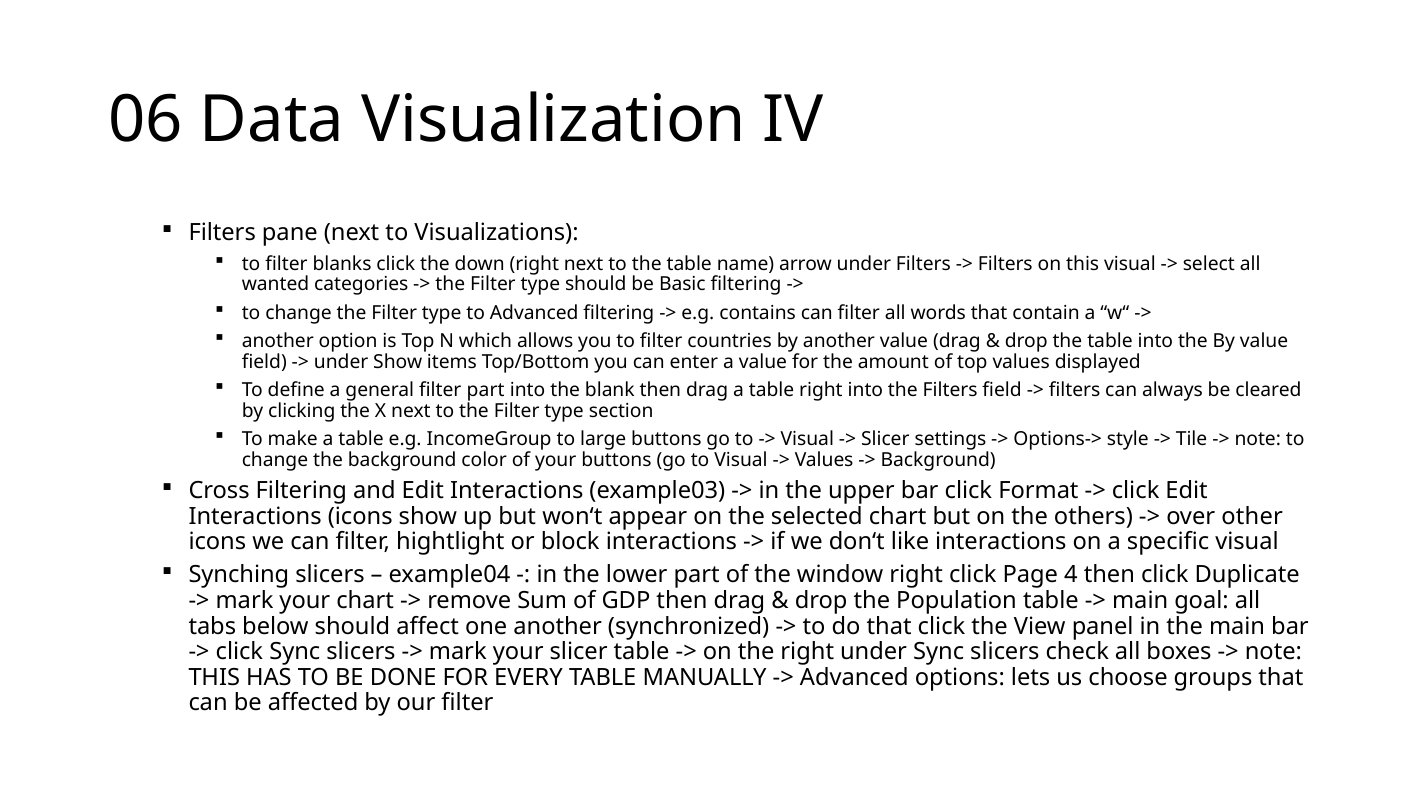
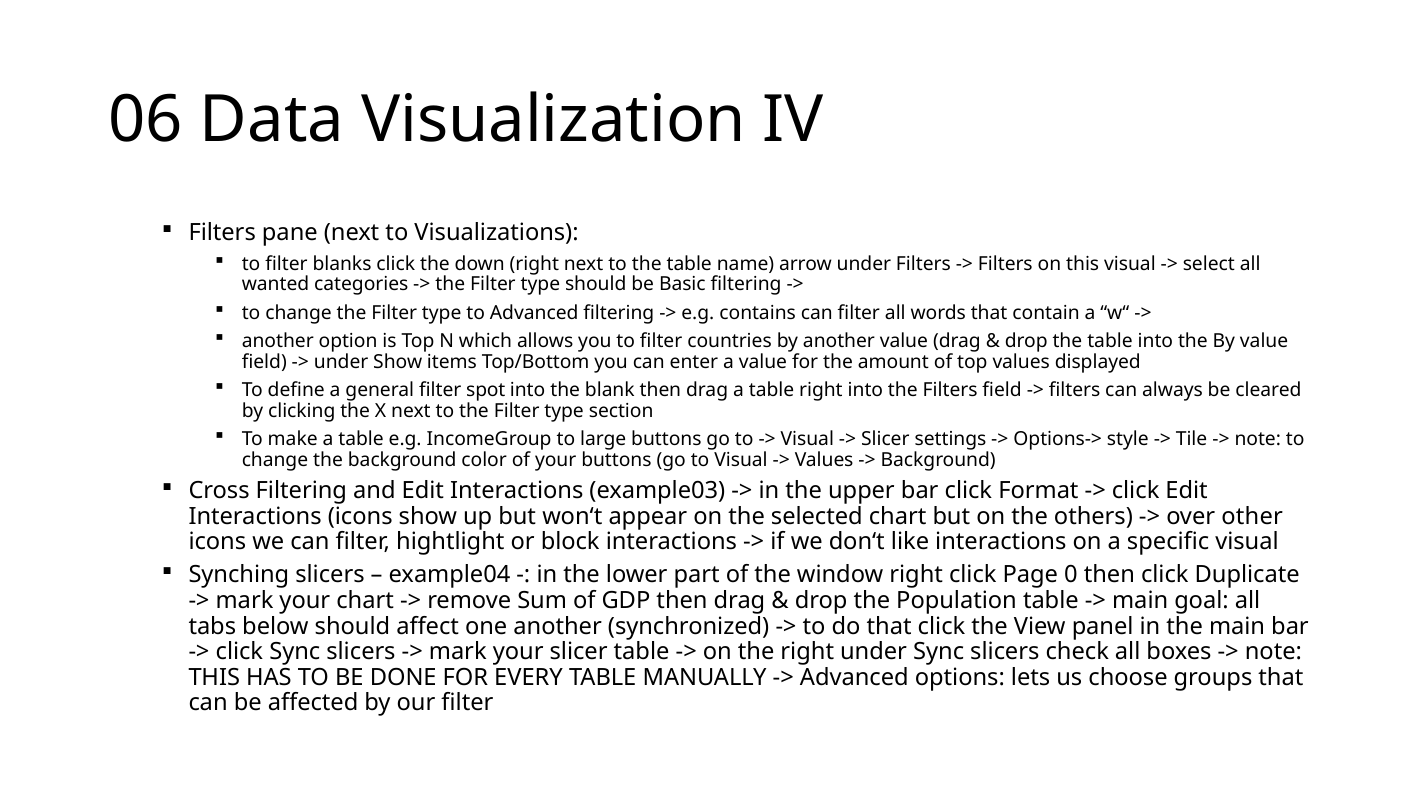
filter part: part -> spot (486, 390)
4: 4 -> 0 (1071, 575)
